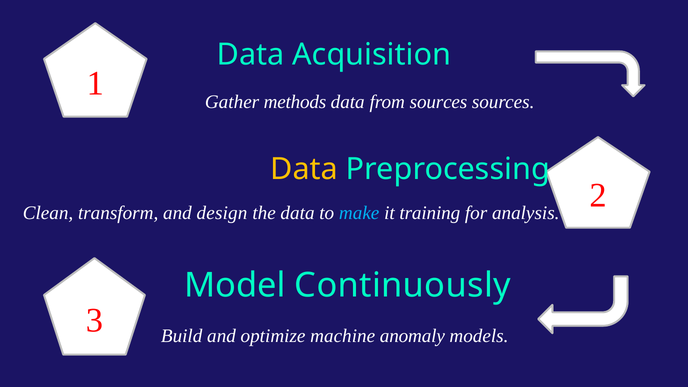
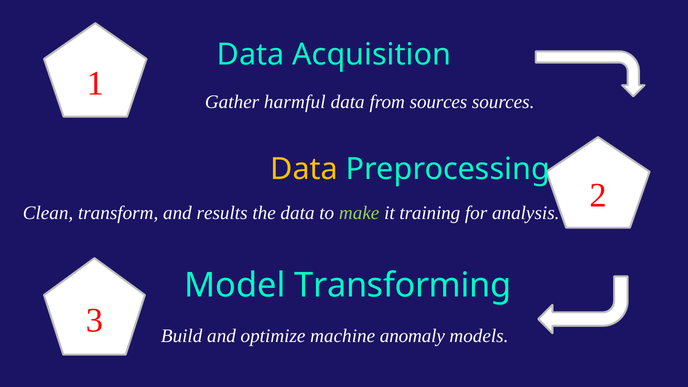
methods: methods -> harmful (295, 102)
design: design -> results (222, 213)
make colour: light blue -> light green (359, 213)
Continuously: Continuously -> Transforming (403, 285)
